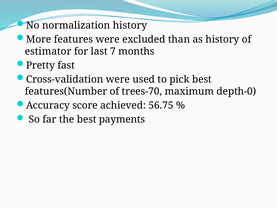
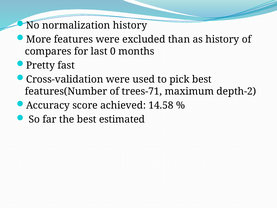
estimator: estimator -> compares (48, 51)
7: 7 -> 0 (113, 51)
trees-70: trees-70 -> trees-71 (142, 91)
depth-0: depth-0 -> depth-2 (236, 91)
56.75: 56.75 -> 14.58 (161, 105)
payments: payments -> estimated (122, 119)
